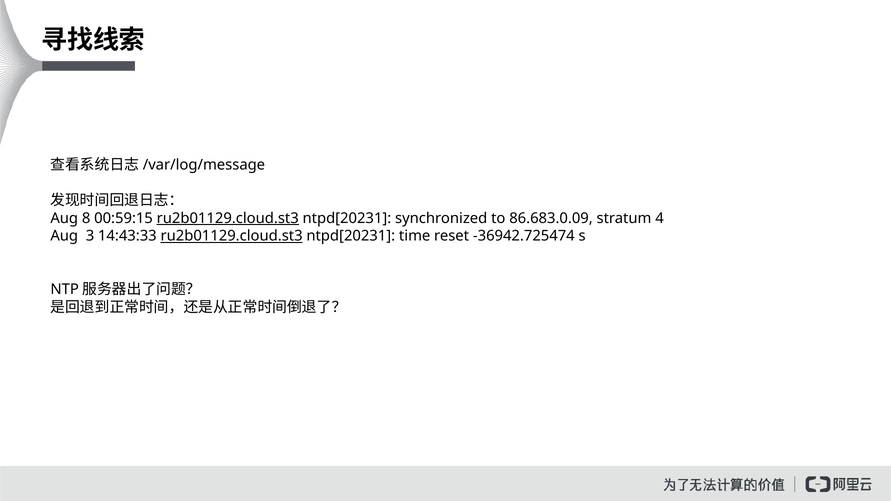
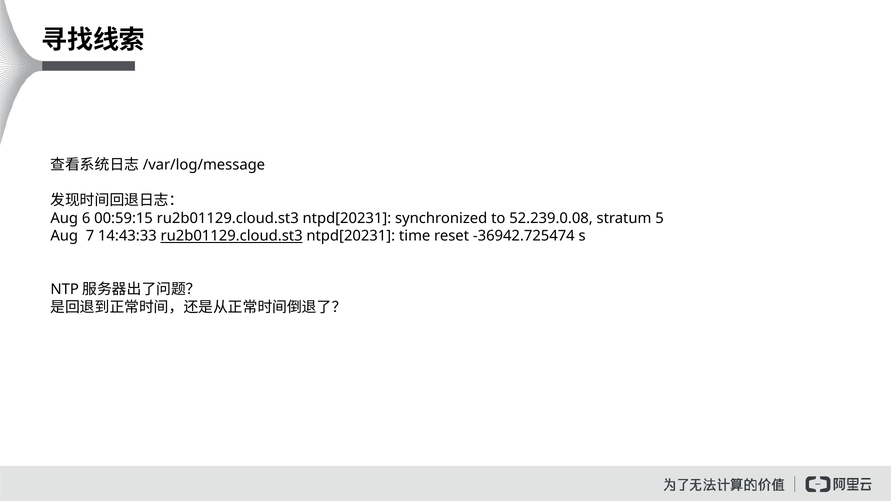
8: 8 -> 6 (86, 218)
ru2b01129.cloud.st3 underline: present -> none (228, 218)
86.683.0.09: 86.683.0.09 -> 52.239.0.08 (551, 218)
4: 4 -> 5 (659, 218)
3: 3 -> 7 (90, 236)
